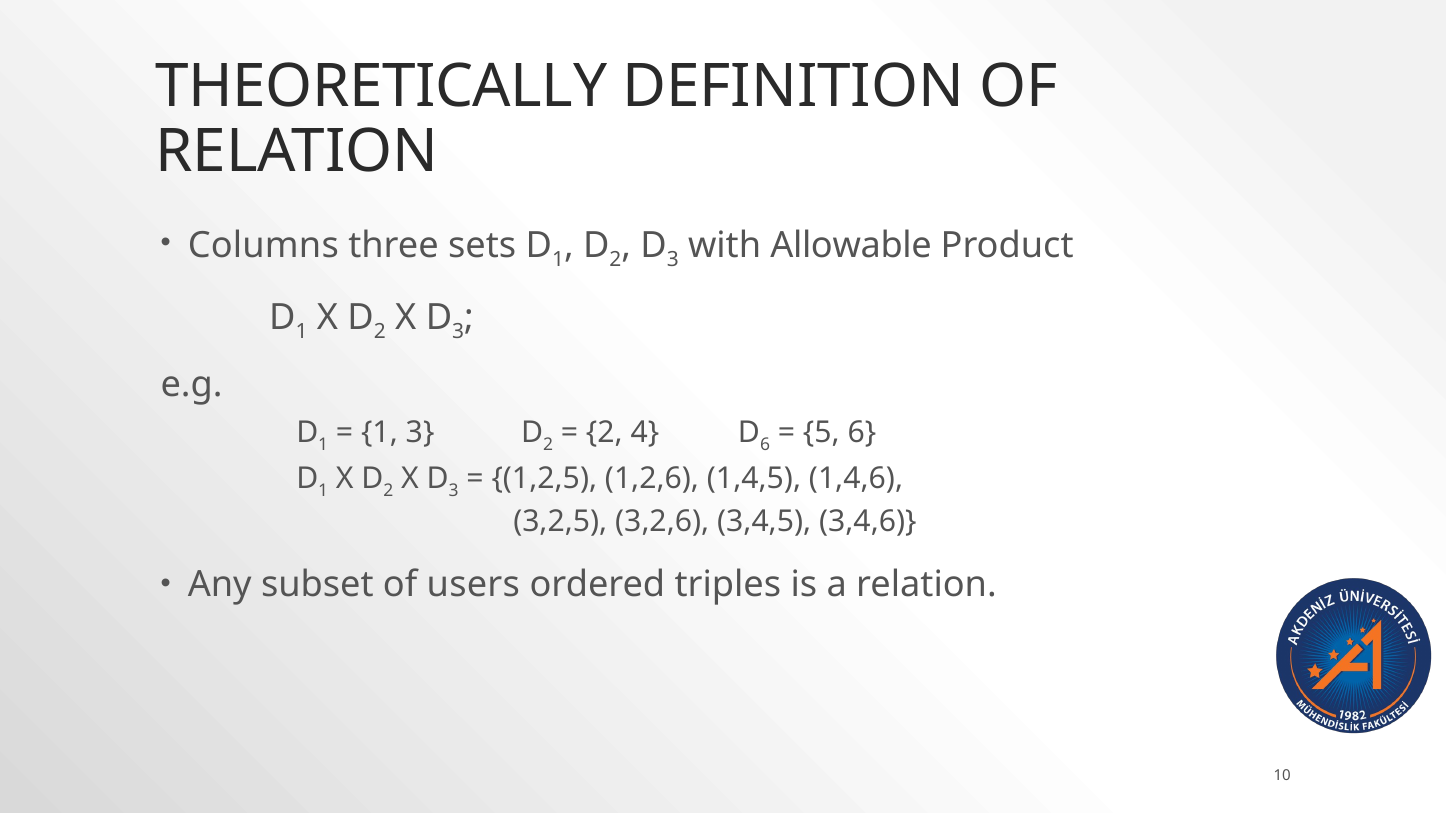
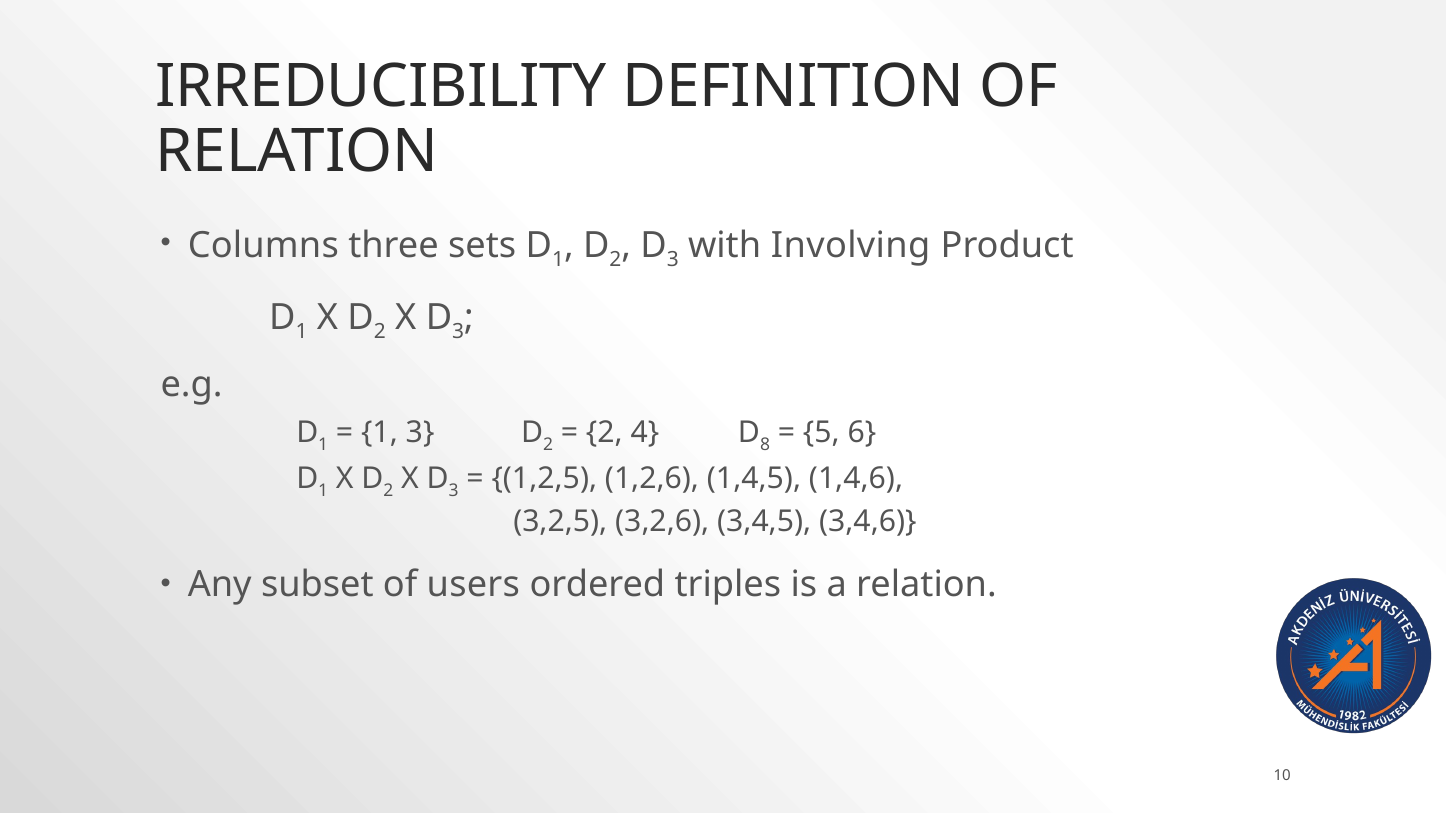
THEORETICALLY: THEORETICALLY -> IRREDUCIBILITY (381, 86)
Allowable: Allowable -> Involving (851, 246)
6: 6 -> 8 (765, 445)
